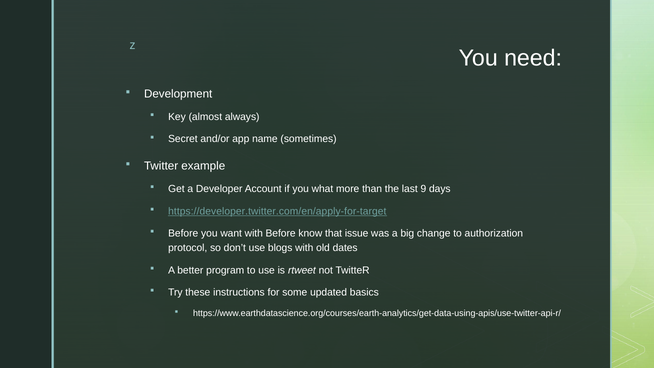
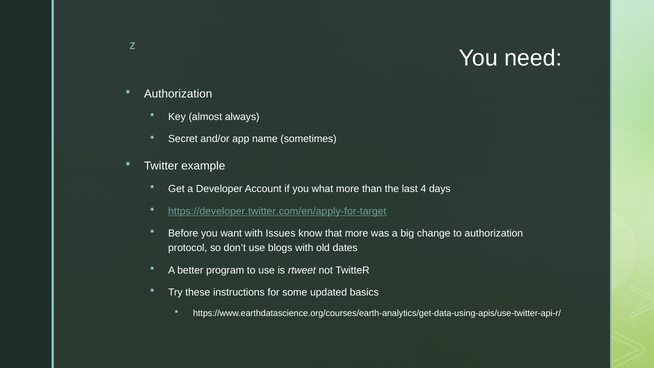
Development: Development -> Authorization (178, 94)
9: 9 -> 4 (423, 189)
with Before: Before -> Issues (281, 233)
that issue: issue -> more (357, 233)
